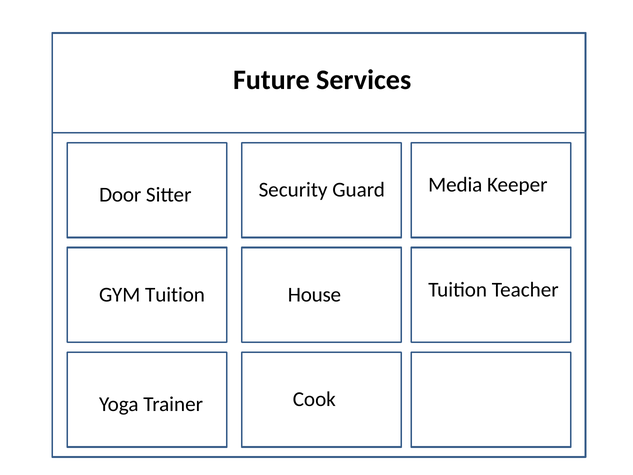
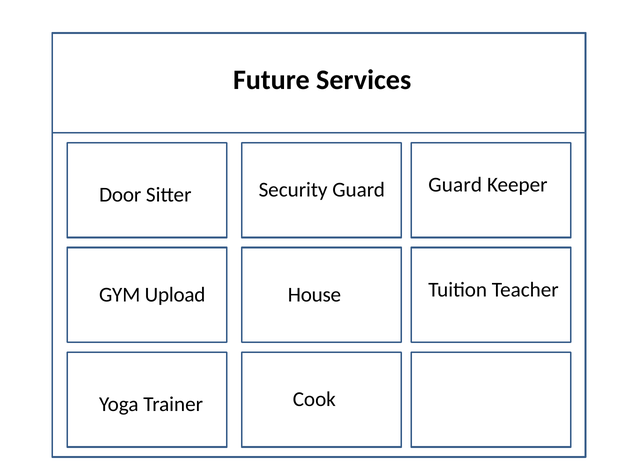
Media: Media -> Guard (455, 185)
GYM Tuition: Tuition -> Upload (175, 294)
